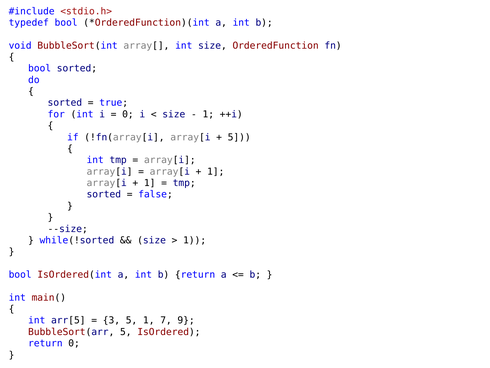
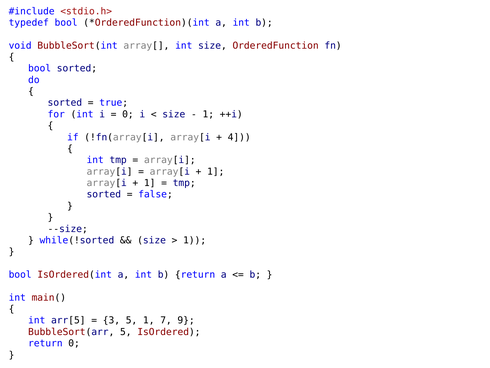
5: 5 -> 4 (239, 137)
